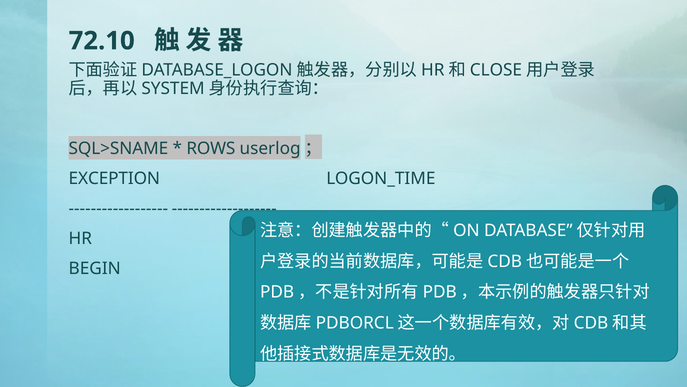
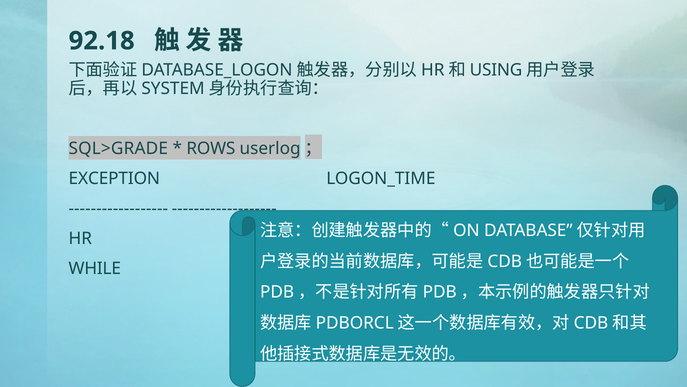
72.10: 72.10 -> 92.18 (102, 41)
CLOSE: CLOSE -> USING (496, 70)
SQL>SNAME: SQL>SNAME -> SQL>GRADE (118, 148)
BEGIN: BEGIN -> WHILE (95, 268)
